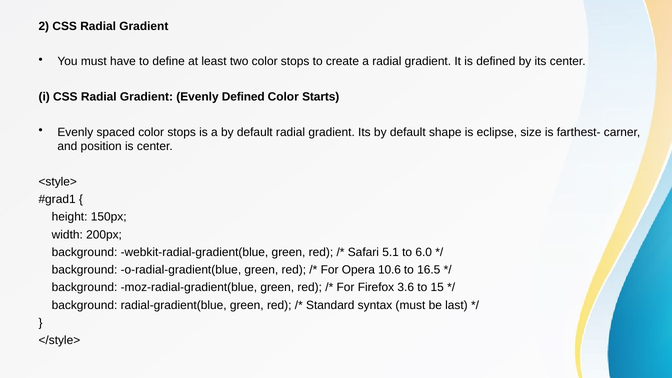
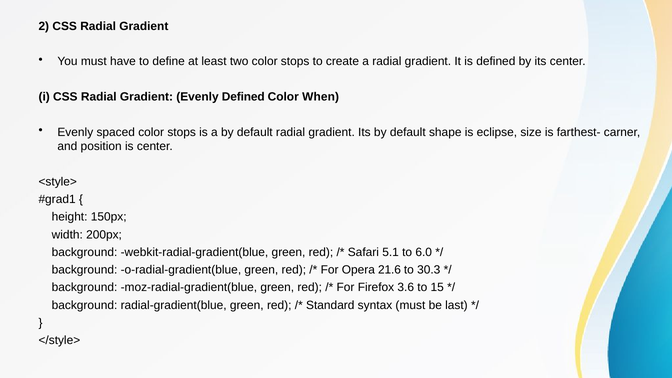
Starts: Starts -> When (321, 97)
10.6: 10.6 -> 21.6 (390, 270)
16.5: 16.5 -> 30.3 (429, 270)
